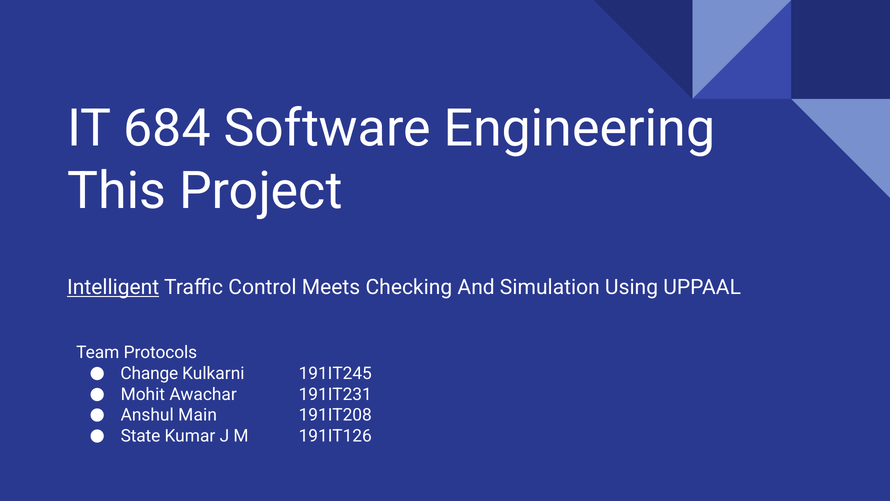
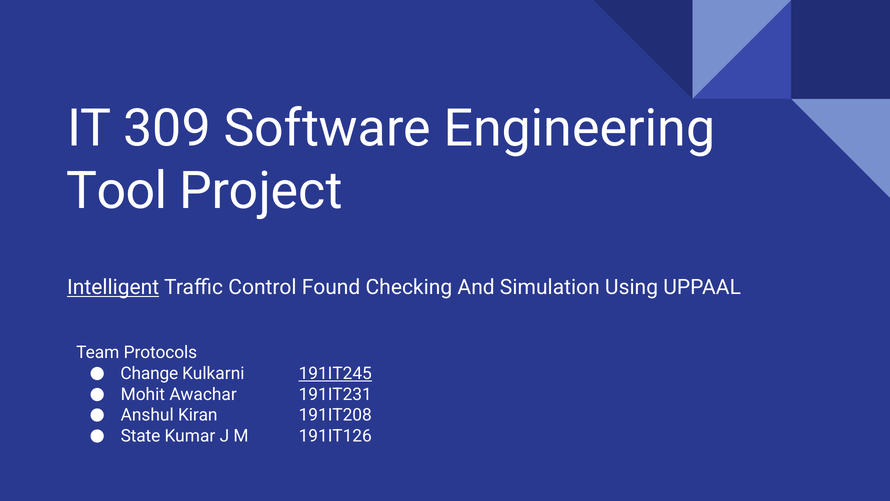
684: 684 -> 309 (167, 128)
This: This -> Tool (117, 191)
Meets: Meets -> Found (331, 287)
191IT245 underline: none -> present (335, 373)
Main: Main -> Kiran (198, 415)
